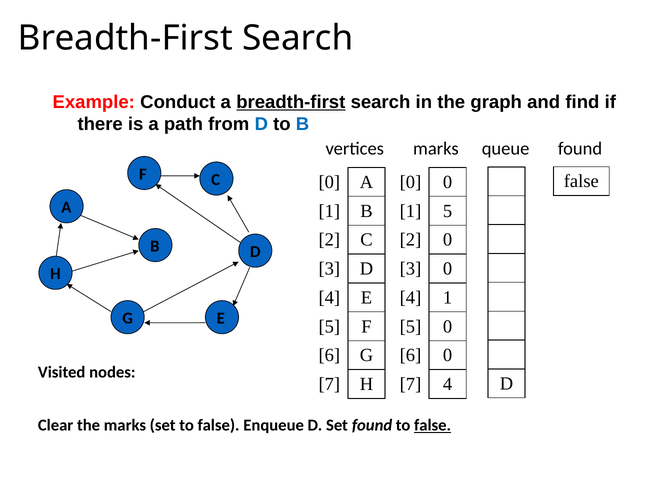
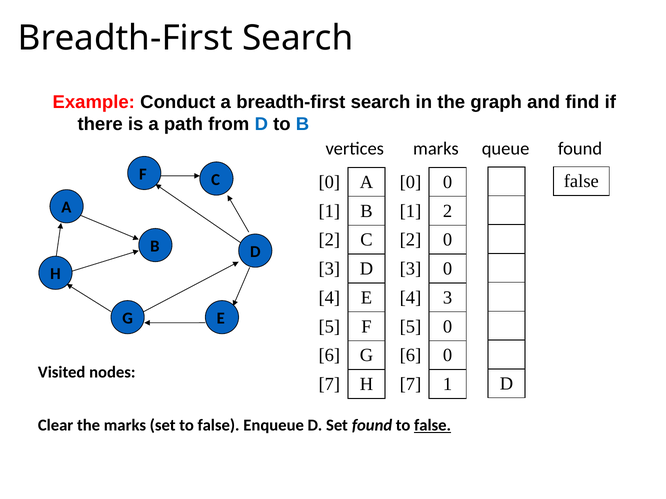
breadth-first underline: present -> none (291, 102)
5: 5 -> 2 (448, 211)
4 1: 1 -> 3 (448, 298)
7 4: 4 -> 1 (448, 385)
